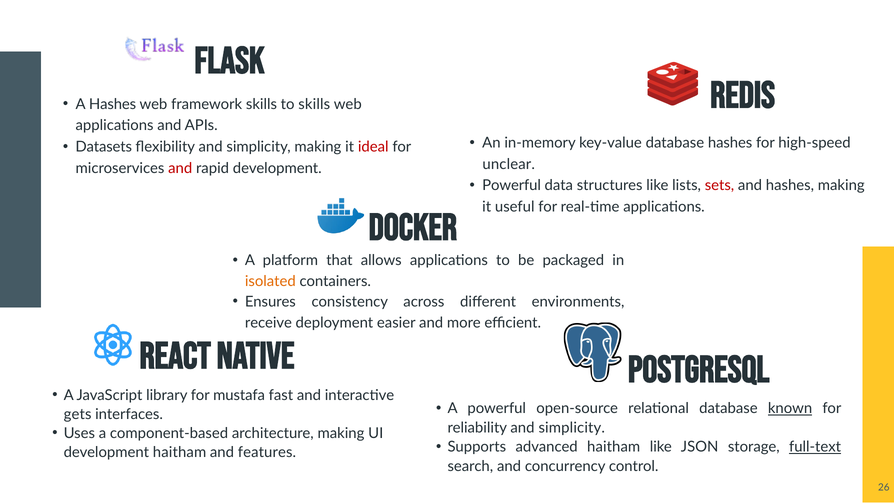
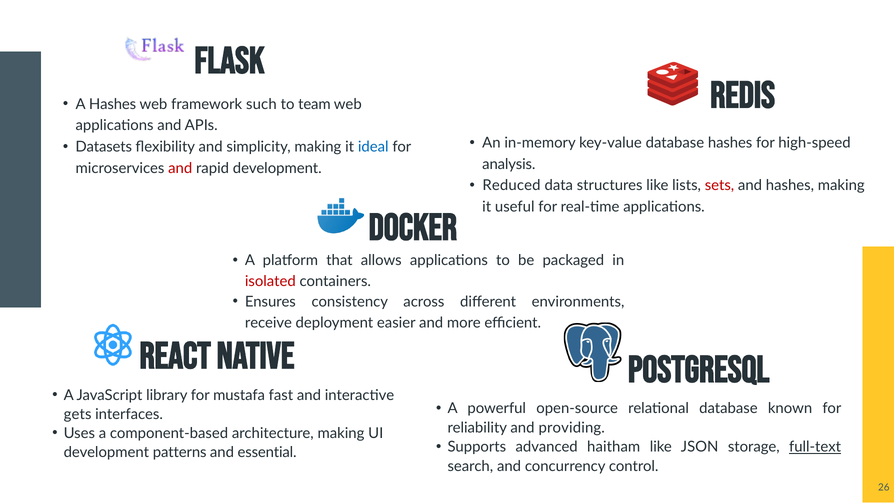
framework skills: skills -> such (261, 104)
to skills: skills -> team (314, 104)
ideal colour: red -> blue (373, 147)
unclear: unclear -> analysis (509, 164)
Powerful: Powerful -> Reduced (511, 185)
isolated colour: orange -> red (270, 281)
known underline: present -> none (790, 408)
reliability and simplicity: simplicity -> providing (572, 428)
development haitham: haitham -> patterns (180, 452)
features: features -> essential (267, 452)
